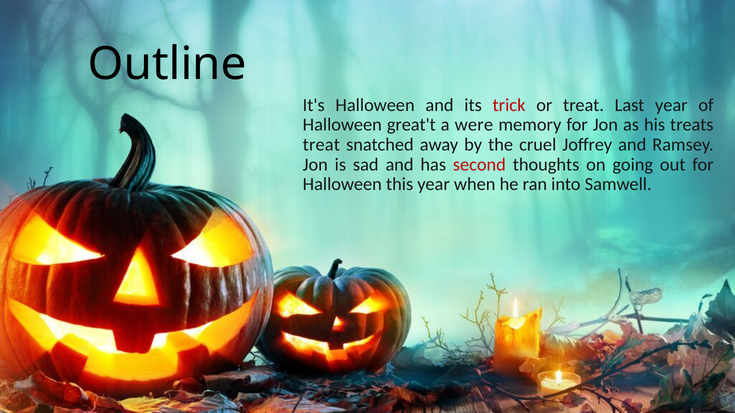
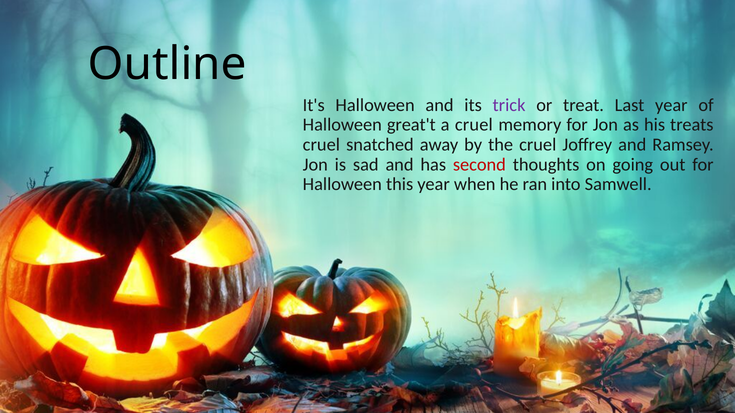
trick colour: red -> purple (509, 105)
a were: were -> cruel (474, 125)
treat: treat -> cruel (321, 145)
